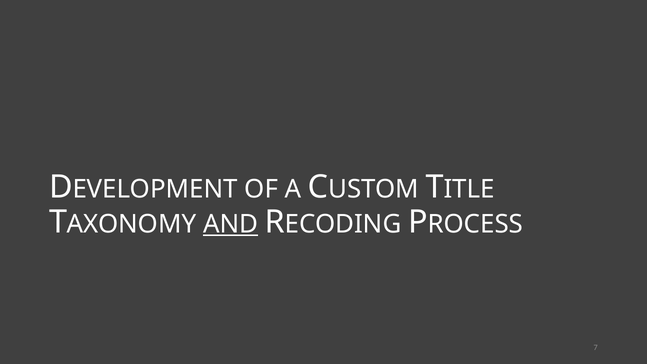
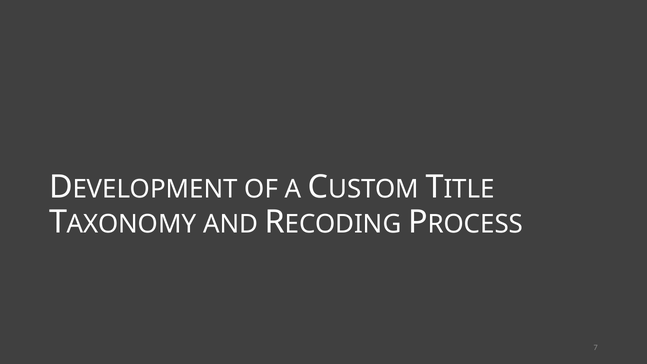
AND underline: present -> none (231, 224)
